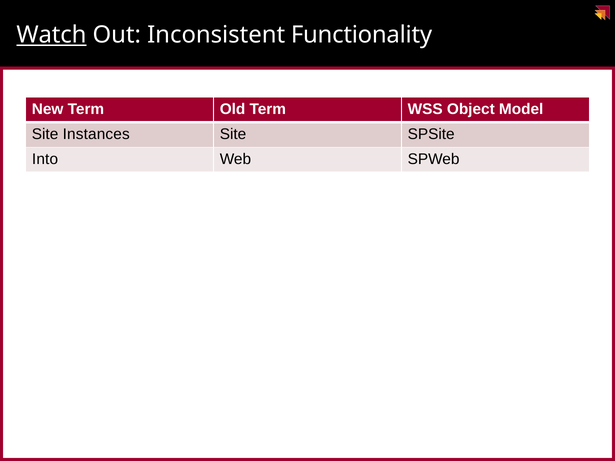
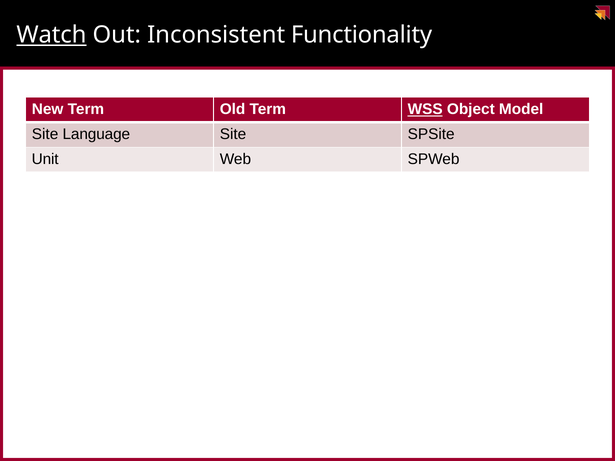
WSS underline: none -> present (425, 109)
Instances: Instances -> Language (96, 134)
Into: Into -> Unit (45, 159)
